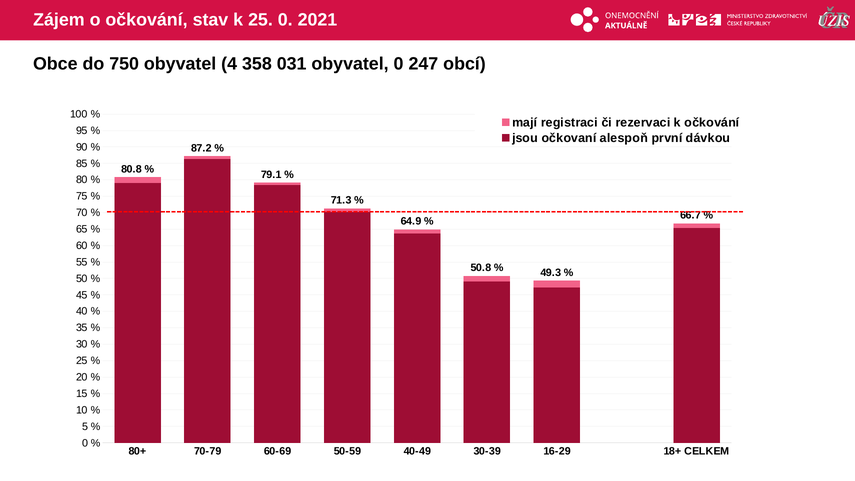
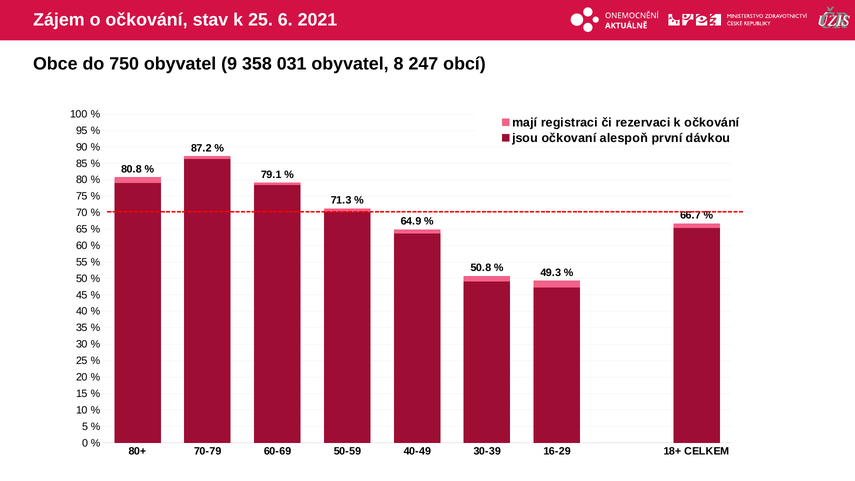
25 0: 0 -> 6 (285, 20)
4: 4 -> 9 (229, 64)
obyvatel 0: 0 -> 8 (399, 64)
